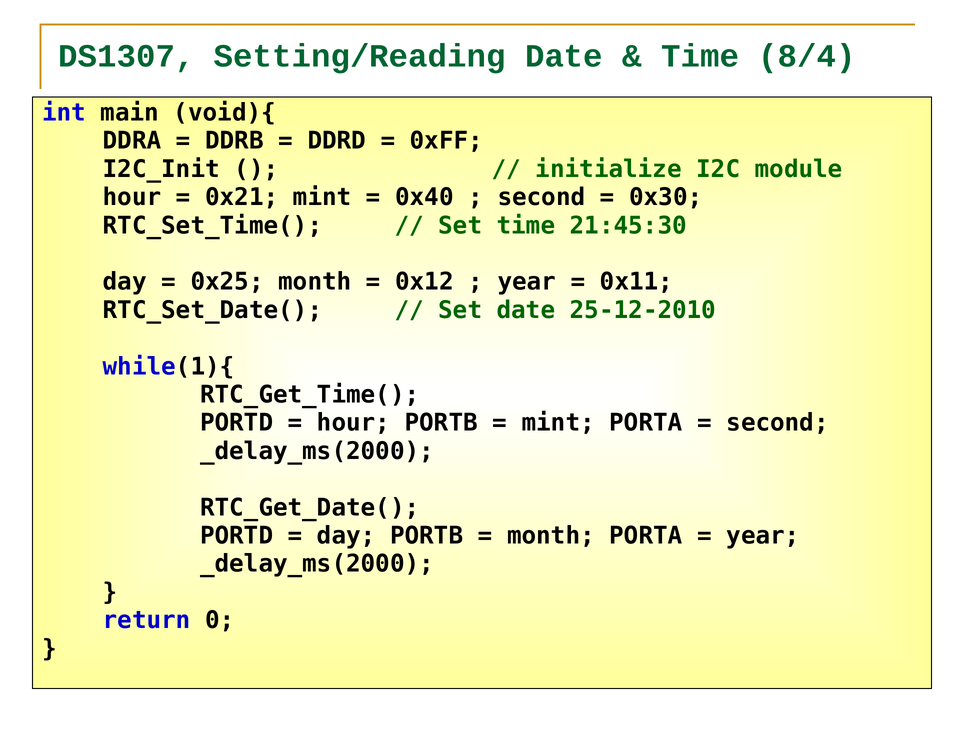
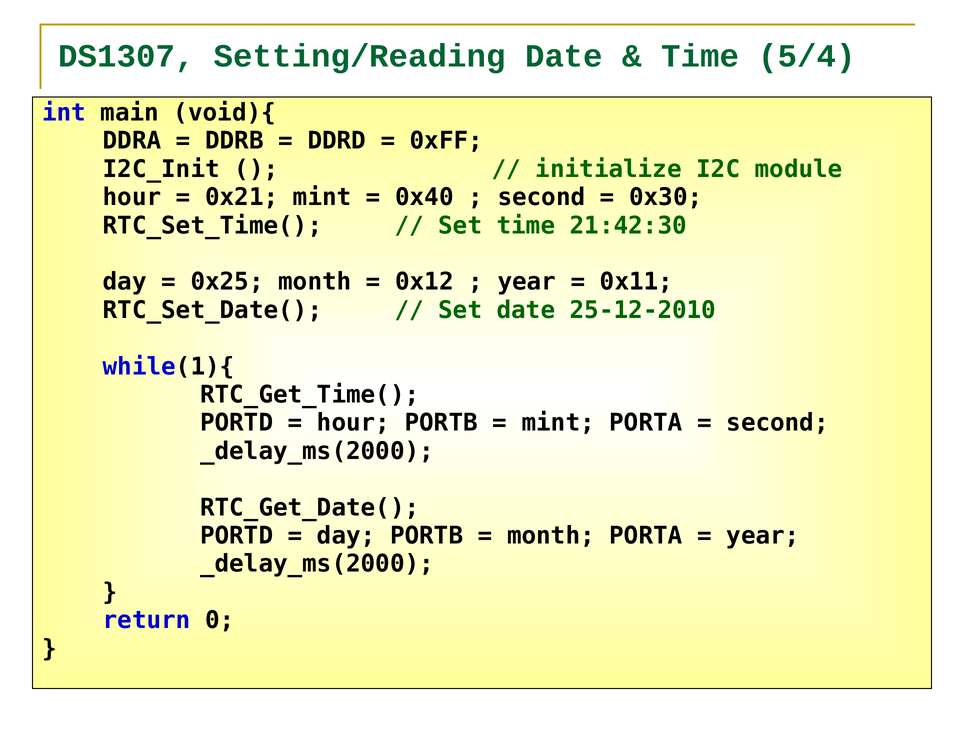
8/4: 8/4 -> 5/4 (807, 56)
21:45:30: 21:45:30 -> 21:42:30 (628, 226)
